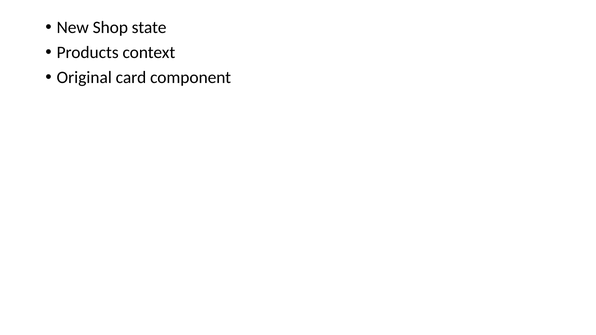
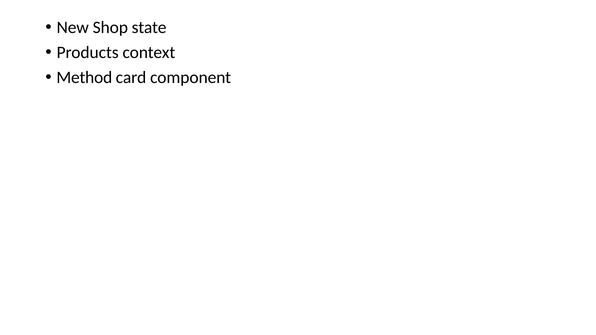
Original: Original -> Method (84, 78)
